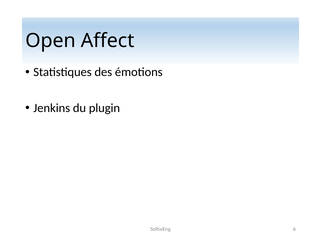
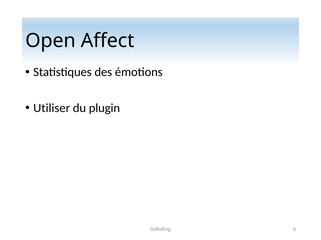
Jenkins: Jenkins -> Utiliser (52, 108)
